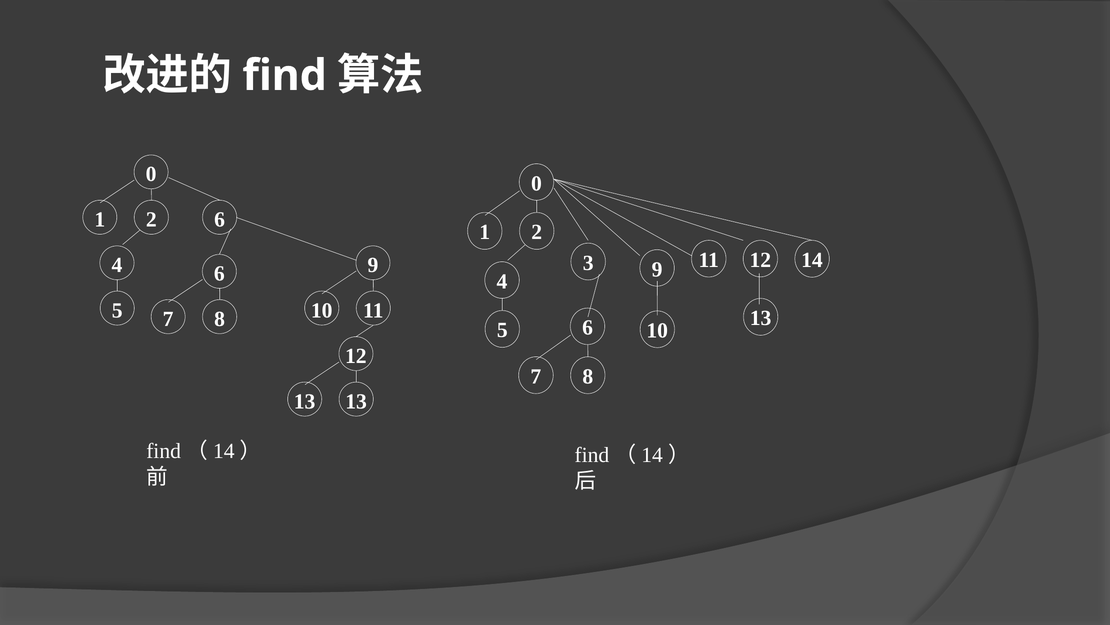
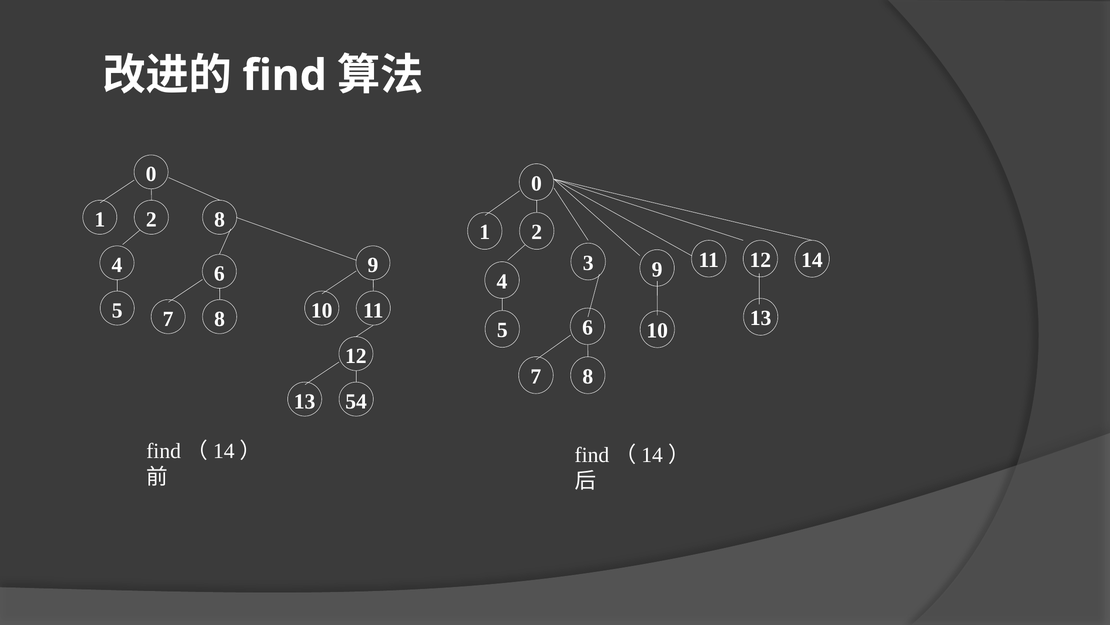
2 6: 6 -> 8 (220, 219)
13 13: 13 -> 54 (356, 401)
